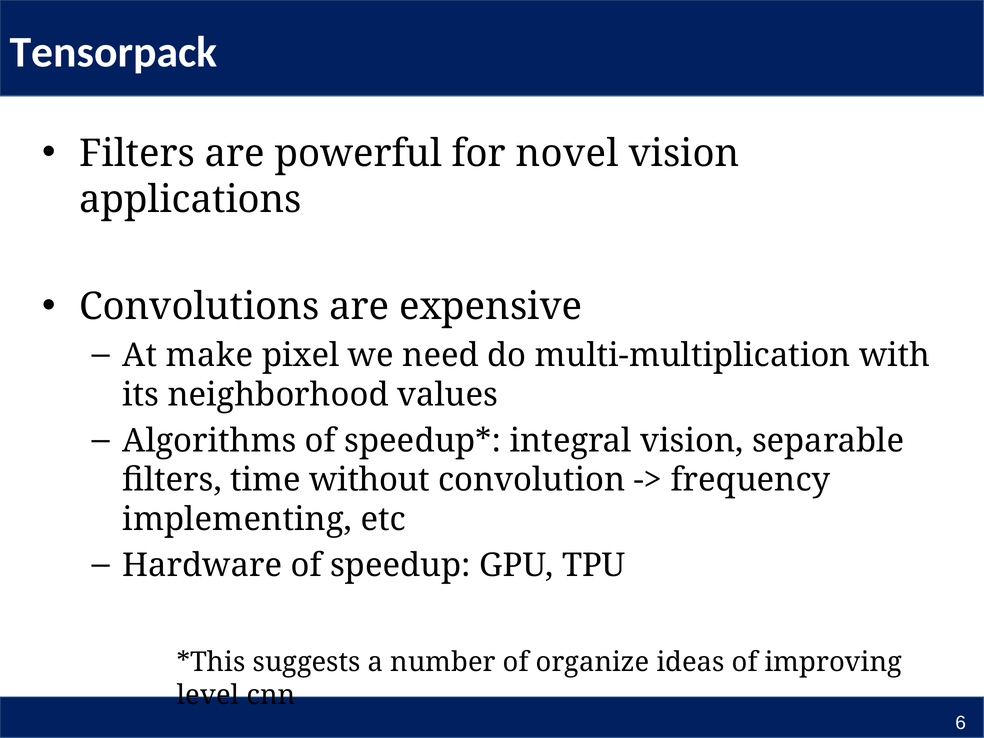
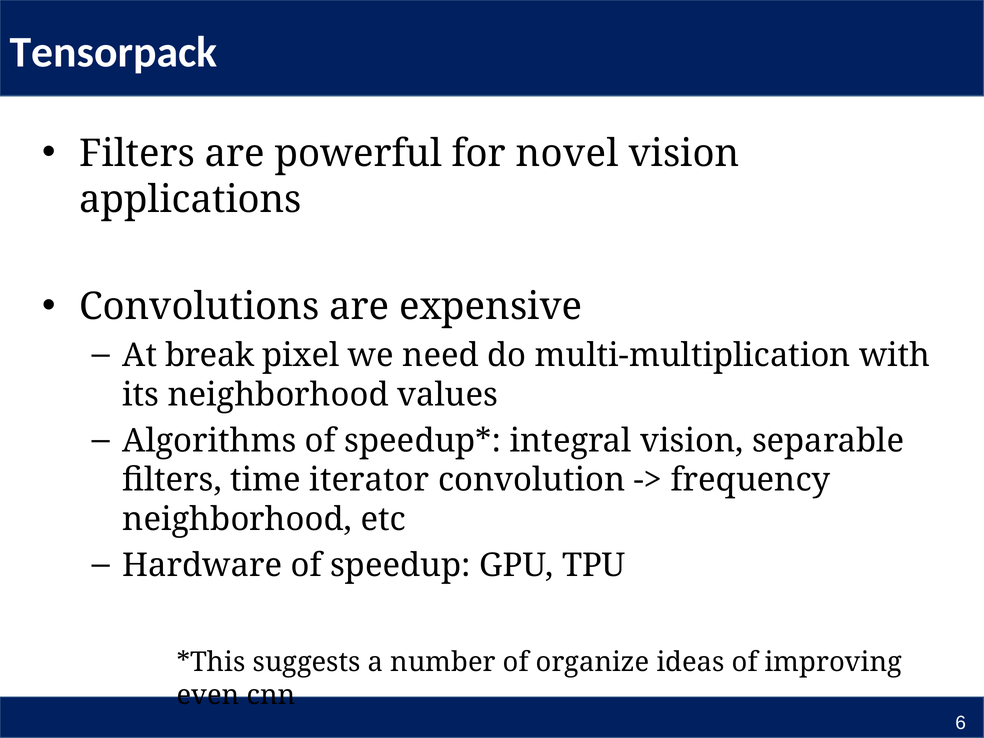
make: make -> break (210, 355)
without: without -> iterator (369, 480)
implementing: implementing -> neighborhood (237, 519)
level: level -> even (208, 695)
